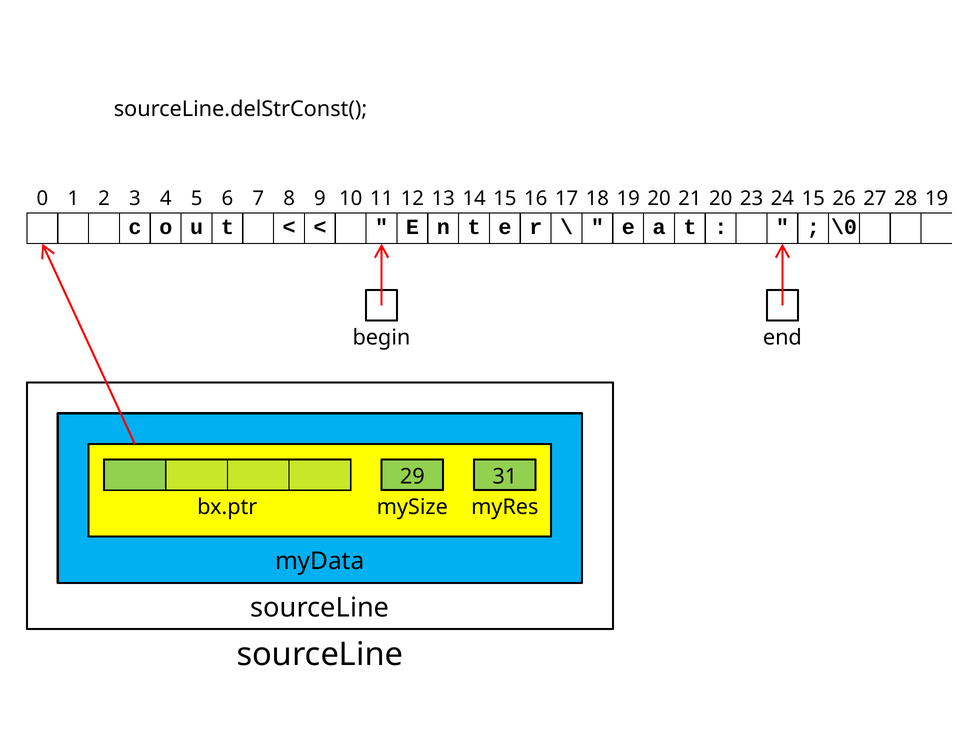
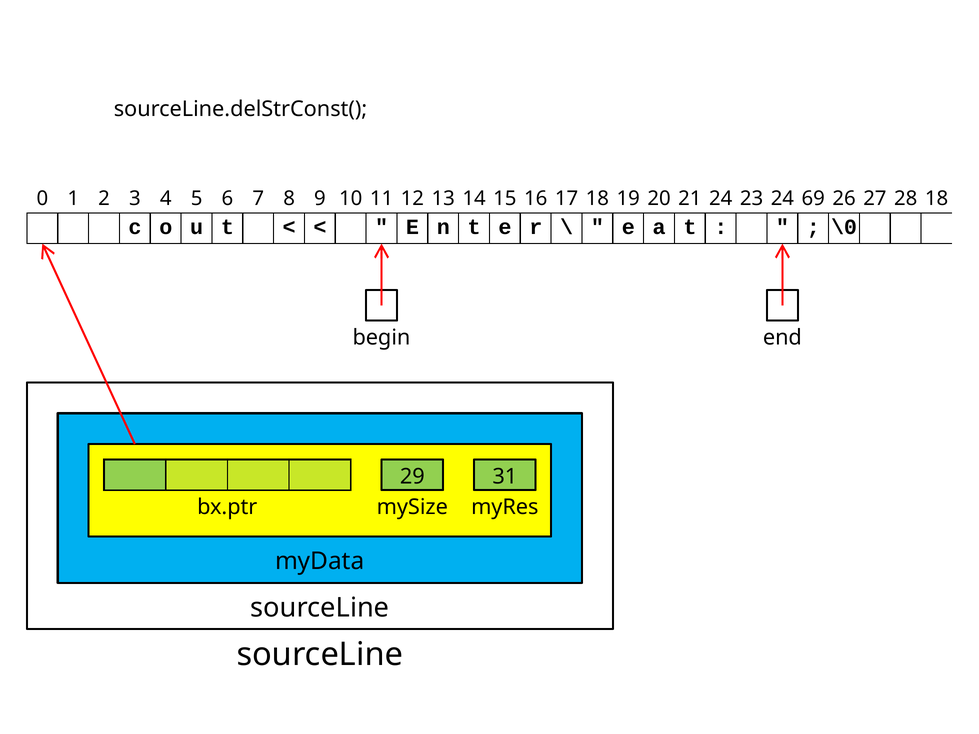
21 20: 20 -> 24 (721, 199)
24 15: 15 -> 69 (813, 199)
28 19: 19 -> 18 (937, 199)
